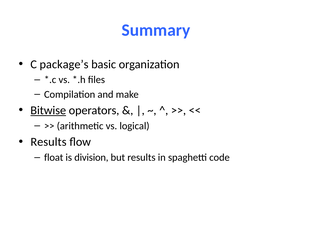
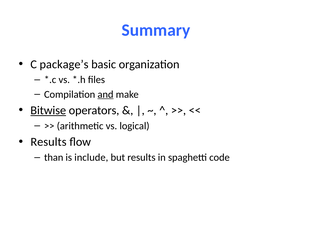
and underline: none -> present (105, 94)
float: float -> than (54, 157)
division: division -> include (91, 157)
